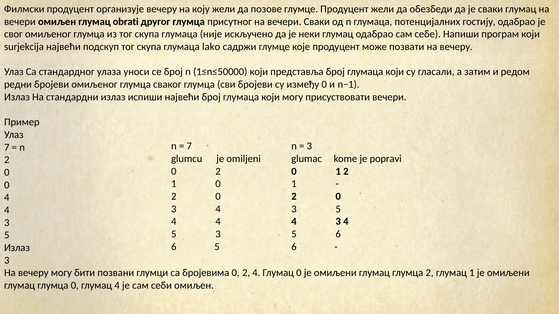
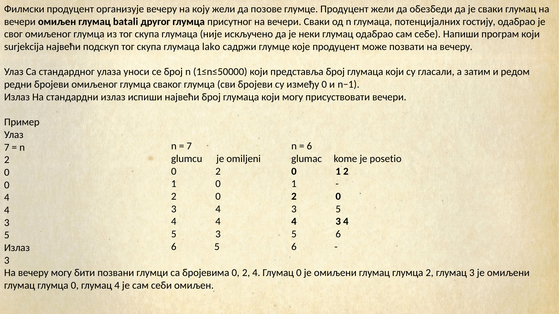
obrati: obrati -> batali (126, 22)
3: 3 -> 6 (309, 146)
popravi: popravi -> posetio (386, 159)
глумац 1: 1 -> 3 (472, 273)
